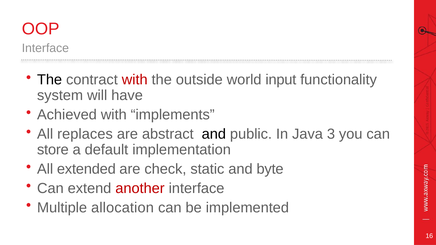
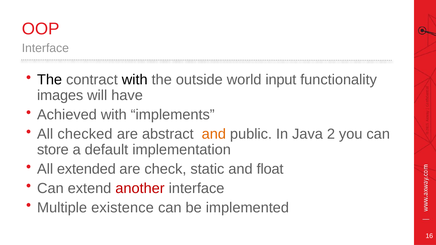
with colour: red -> black (135, 80)
system: system -> images (60, 96)
replaces: replaces -> checked (85, 134)
and colour: black -> orange (214, 134)
3: 3 -> 2 (331, 134)
byte: byte -> float (270, 169)
allocation: allocation -> existence (122, 208)
